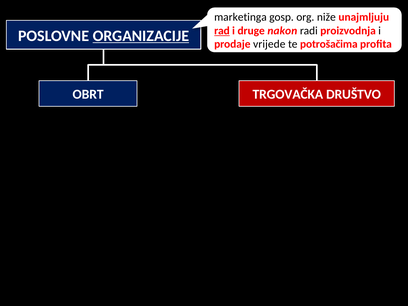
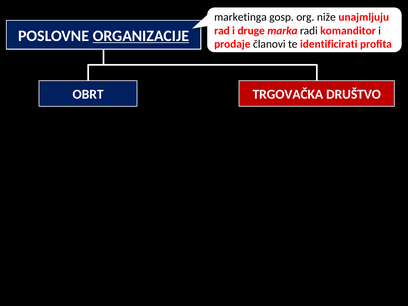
rad underline: present -> none (222, 31)
nakon: nakon -> marka (282, 31)
proizvodnja: proizvodnja -> komanditor (348, 31)
vrijede: vrijede -> članovi (269, 44)
potrošačima: potrošačima -> identificirati (329, 44)
